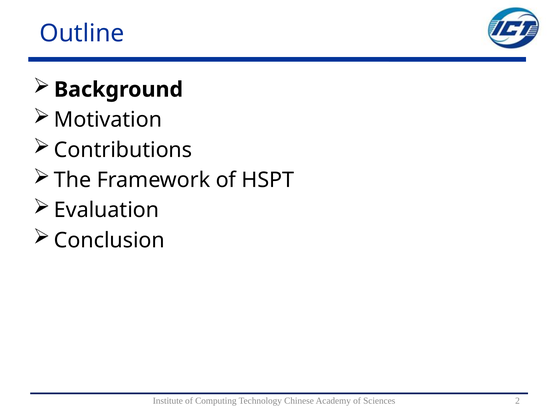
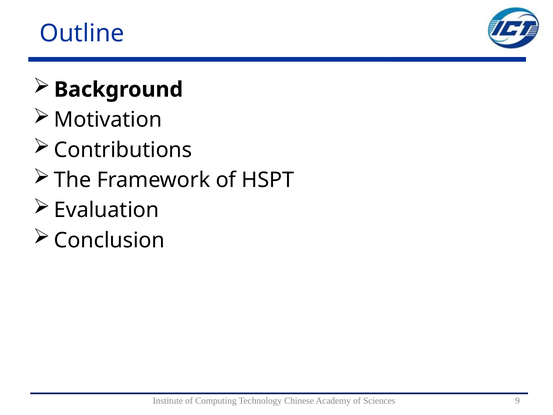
2: 2 -> 9 (518, 400)
